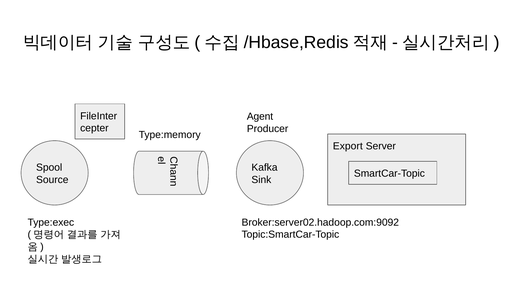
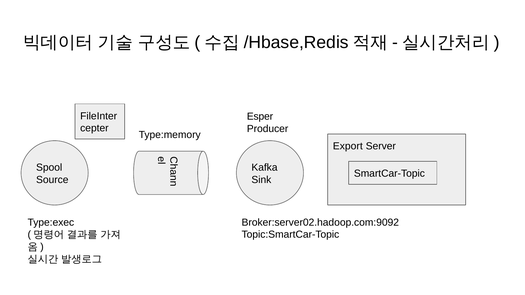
Agent: Agent -> Esper (260, 117)
